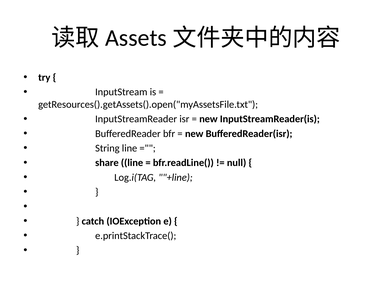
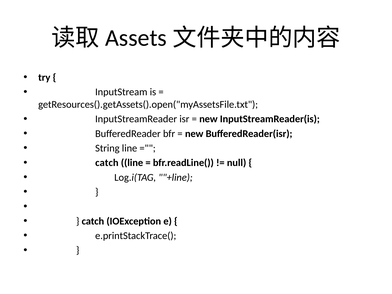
share: share -> catch (107, 163)
